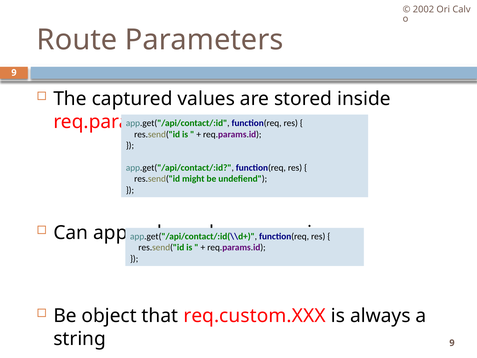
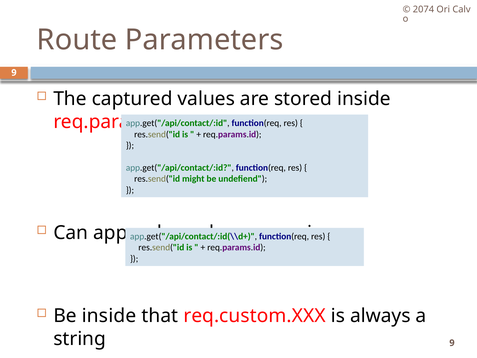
2002: 2002 -> 2074 (423, 9)
Be object: object -> inside (109, 316)
